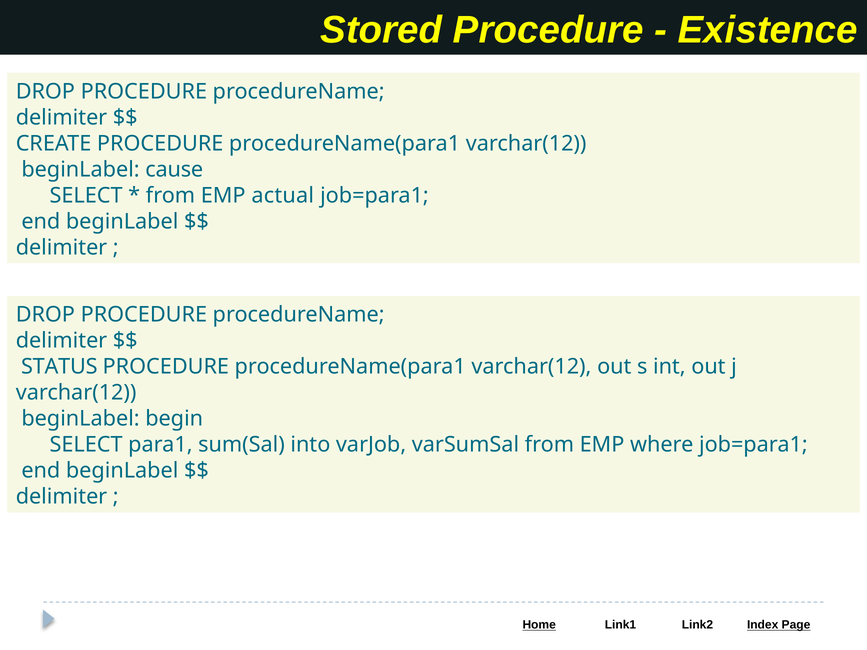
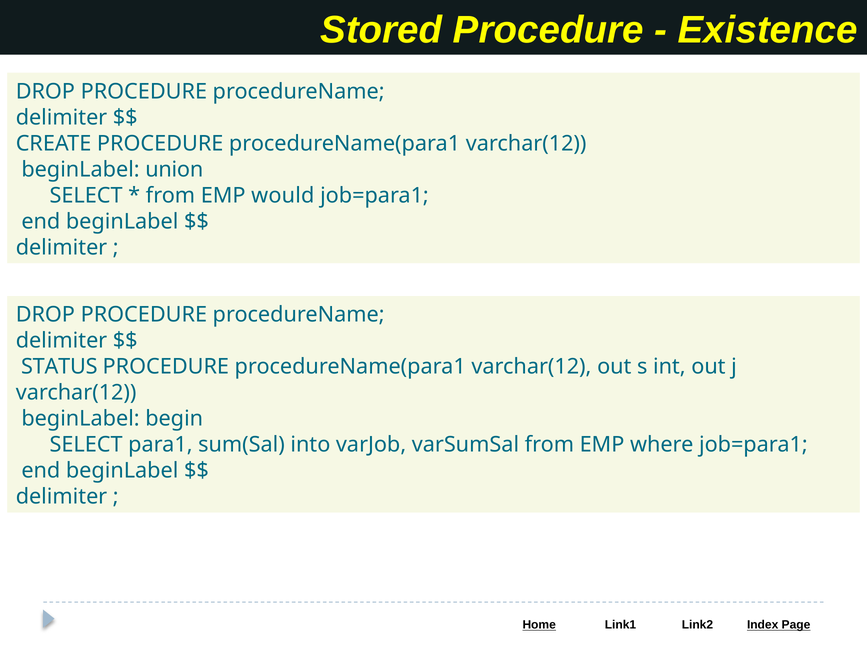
cause: cause -> union (174, 170)
actual: actual -> would (283, 196)
